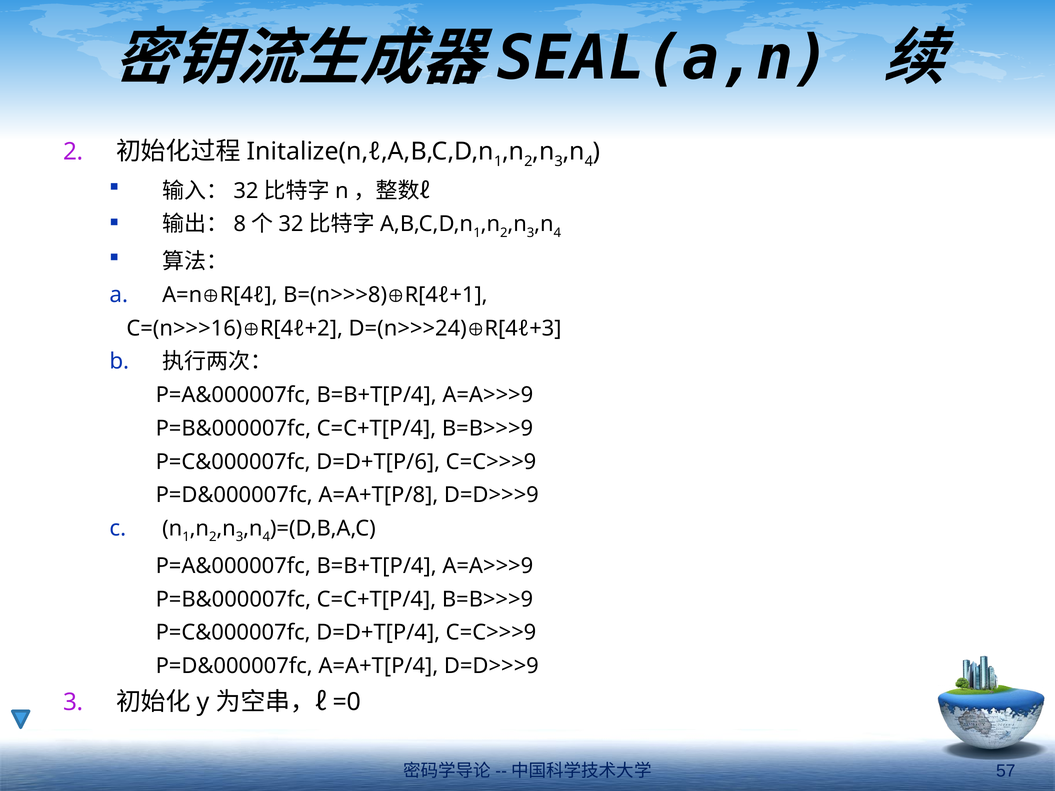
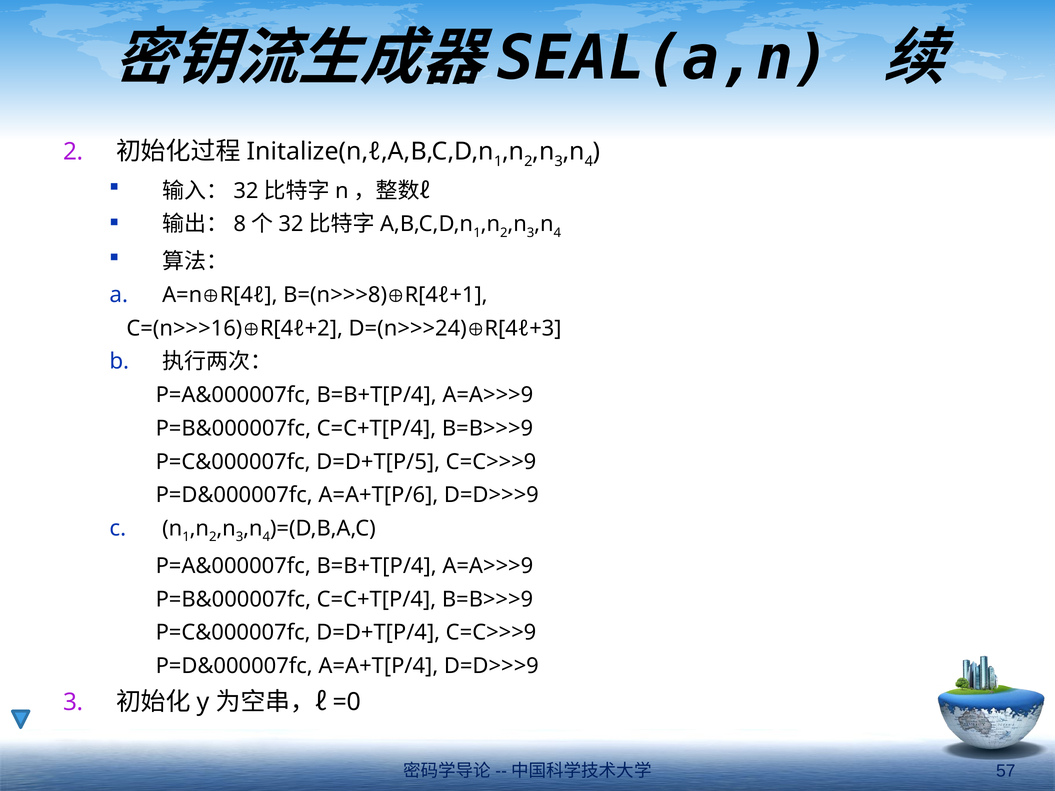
D=D+T[P/6: D=D+T[P/6 -> D=D+T[P/5 (378, 462)
A=A+T[P/8: A=A+T[P/8 -> A=A+T[P/6 (378, 495)
